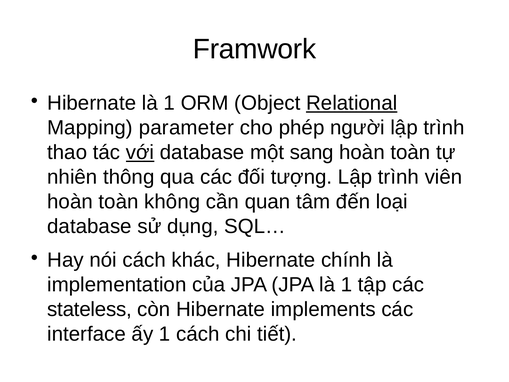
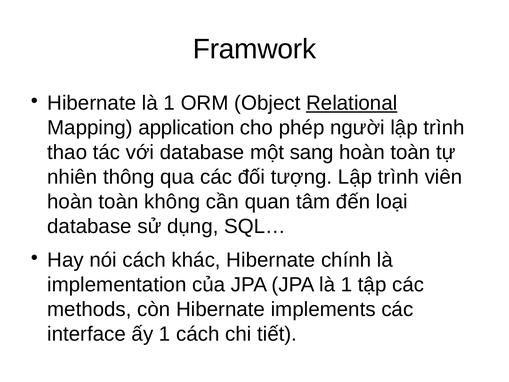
parameter: parameter -> application (187, 128)
với underline: present -> none (140, 152)
stateless: stateless -> methods (89, 309)
